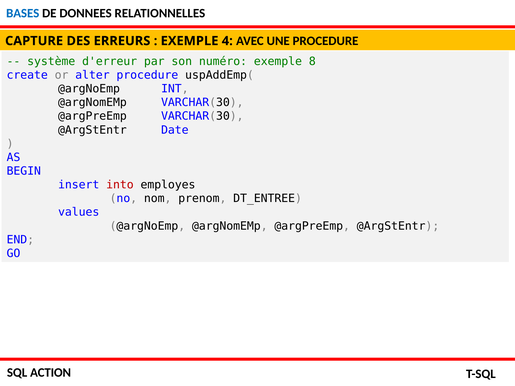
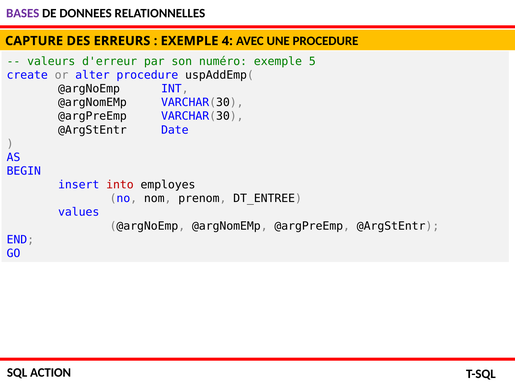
BASES colour: blue -> purple (23, 13)
système: système -> valeurs (51, 61)
8: 8 -> 5 (312, 61)
